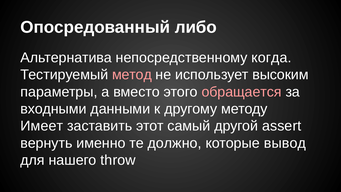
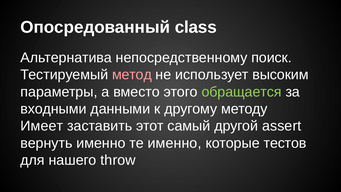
либо: либо -> class (196, 27)
когда: когда -> поиск (272, 58)
обращается colour: pink -> light green (242, 92)
те должно: должно -> именно (175, 143)
вывод: вывод -> тестов (285, 143)
